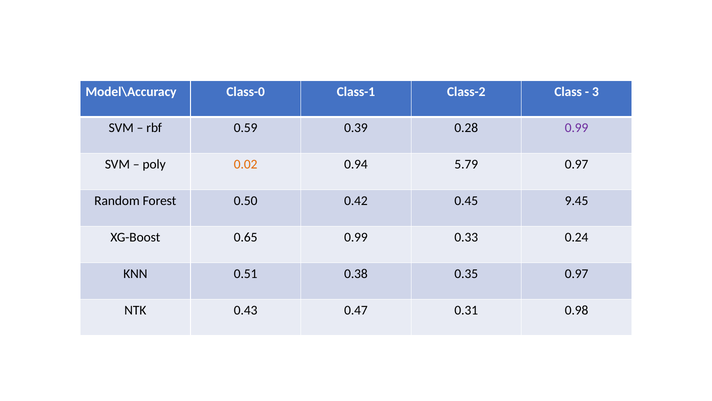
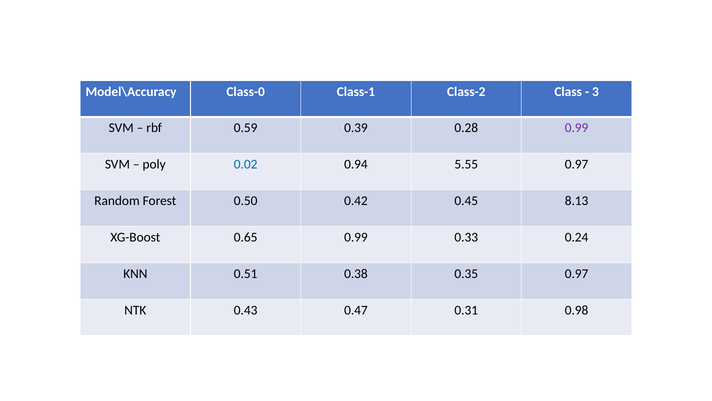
0.02 colour: orange -> blue (246, 164)
5.79: 5.79 -> 5.55 (466, 164)
9.45: 9.45 -> 8.13 (577, 201)
